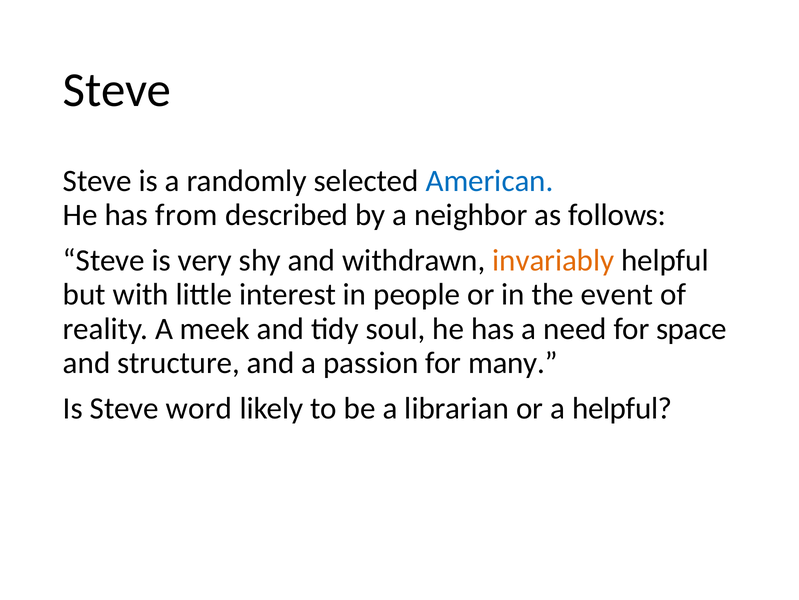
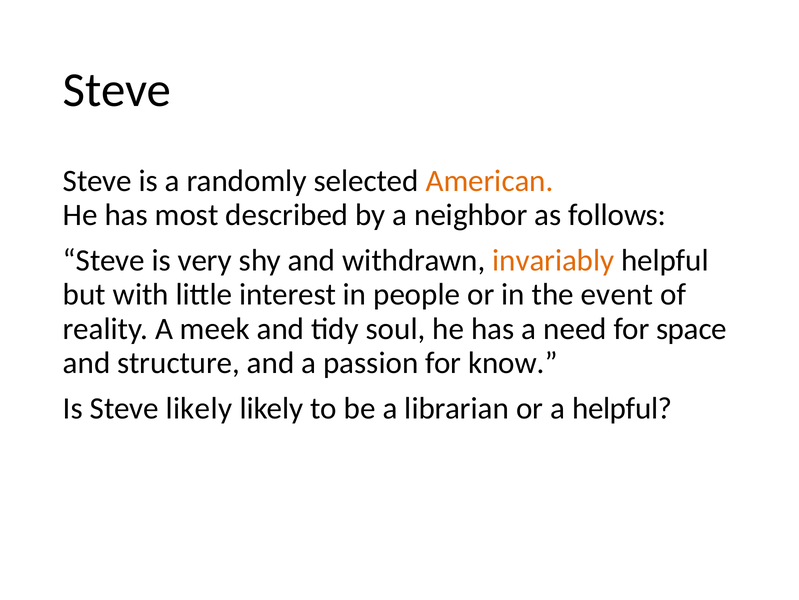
American colour: blue -> orange (490, 181)
from: from -> most (187, 215)
many: many -> know (513, 363)
Steve word: word -> likely (199, 408)
